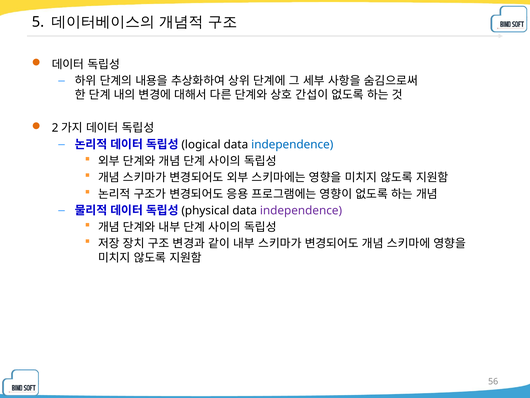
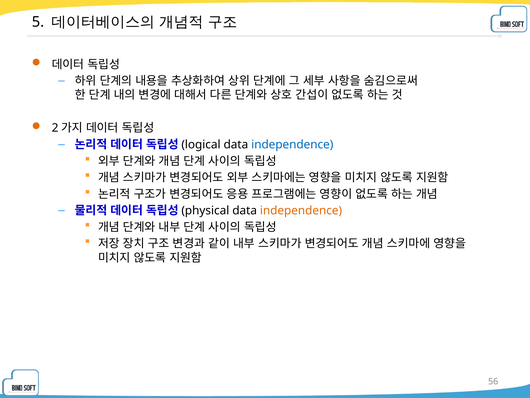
independence colour: purple -> orange (301, 210)
